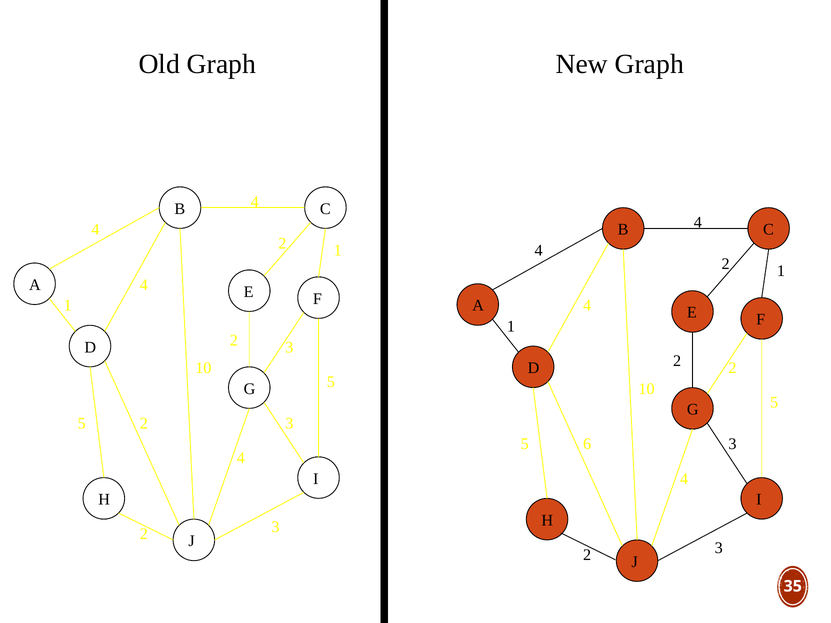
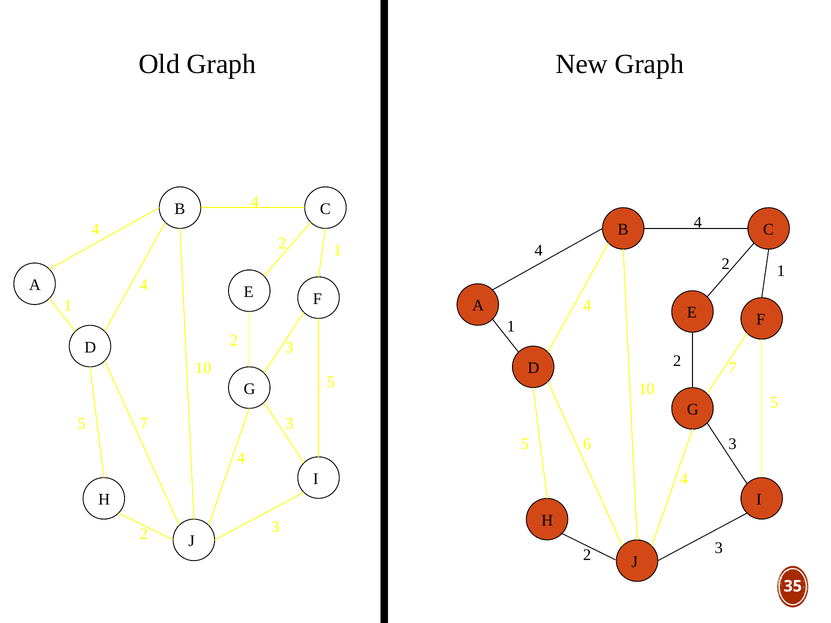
2: 2 -> 7 (733, 368)
5 2: 2 -> 7 (144, 423)
